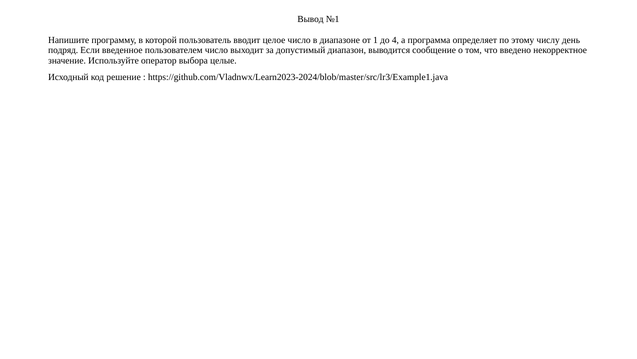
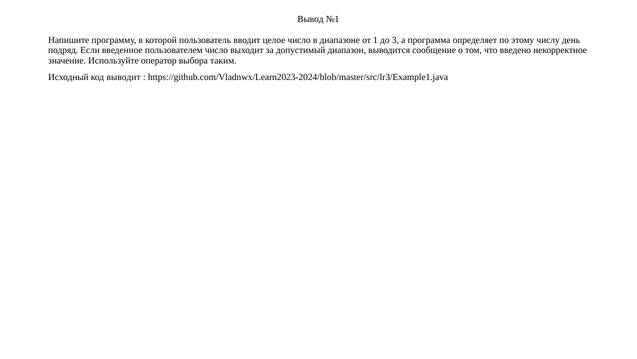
4: 4 -> 3 (395, 40)
целые: целые -> таким (223, 60)
решение: решение -> выводит (124, 77)
